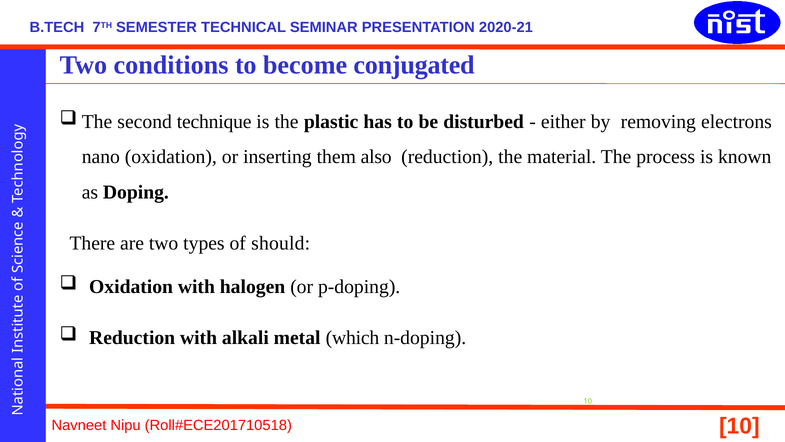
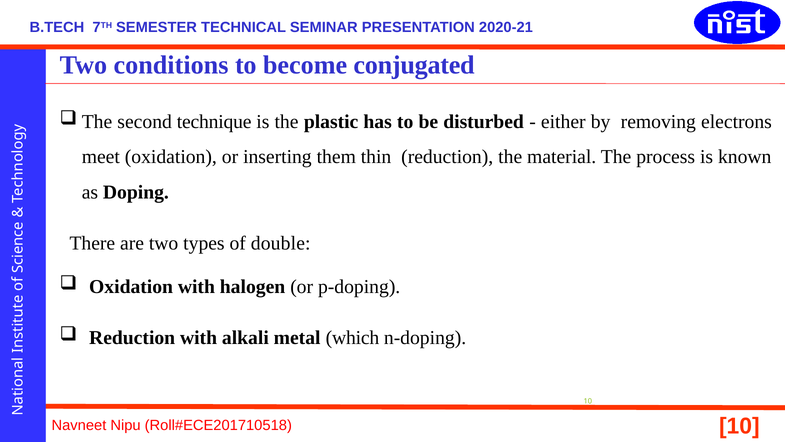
nano: nano -> meet (101, 157)
also: also -> thin (376, 157)
should: should -> double (281, 243)
